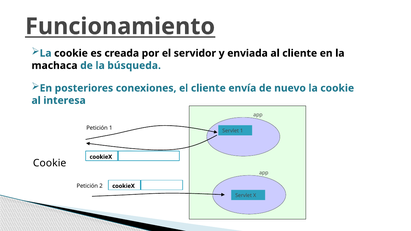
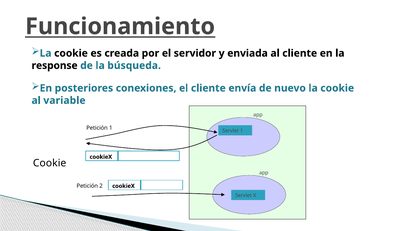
machaca: machaca -> response (55, 66)
interesa: interesa -> variable (64, 101)
